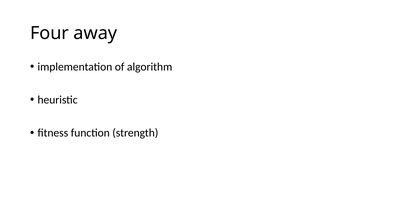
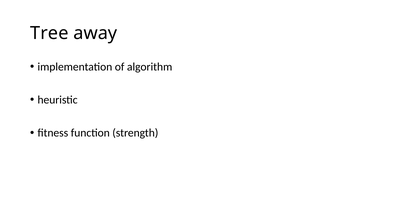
Four: Four -> Tree (49, 33)
